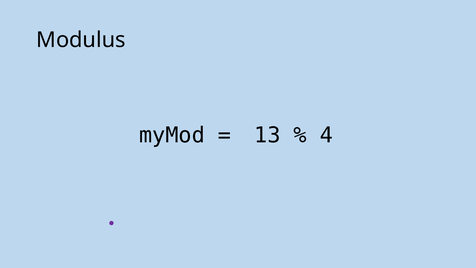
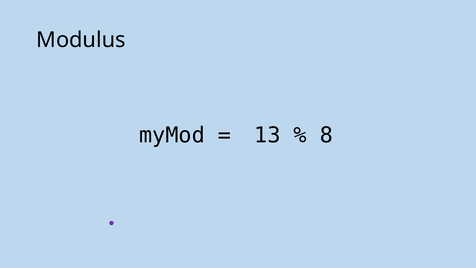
4: 4 -> 8 (326, 135)
